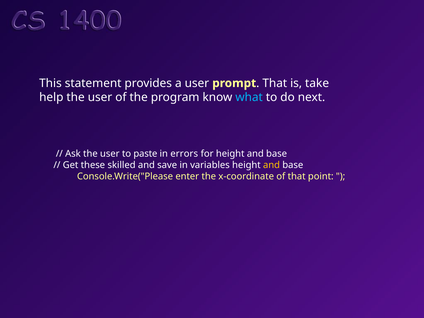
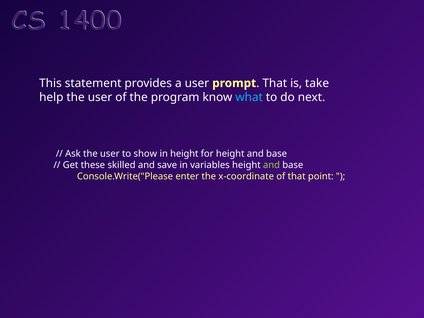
paste: paste -> show (145, 154)
in errors: errors -> height (184, 154)
and colour: yellow -> light green (272, 165)
